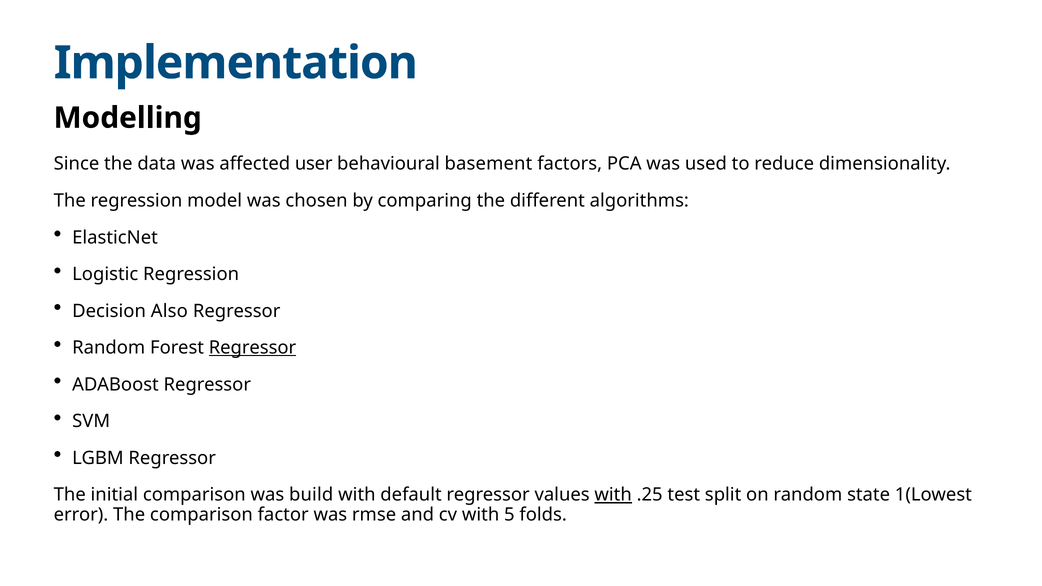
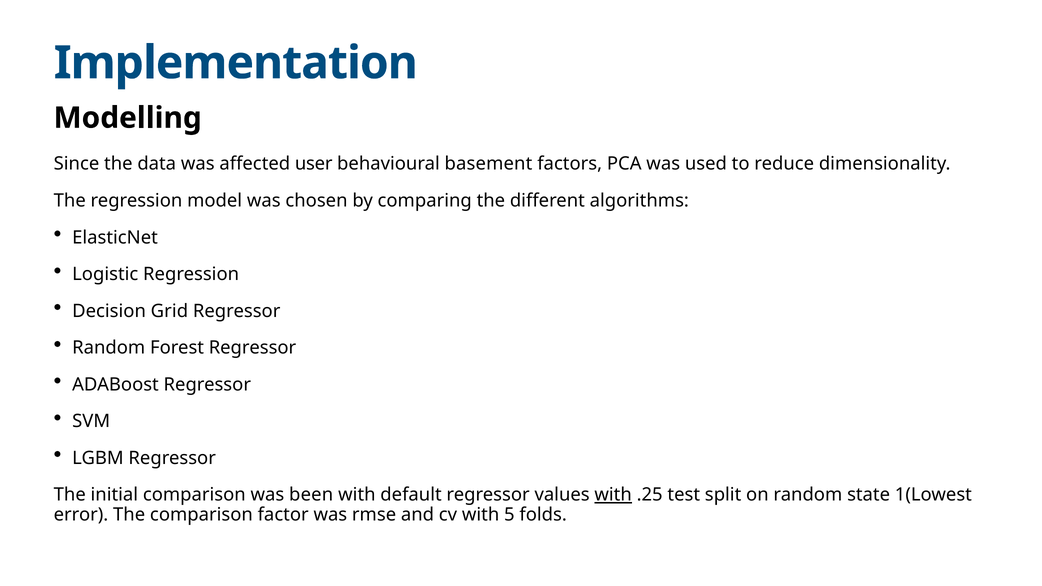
Also: Also -> Grid (169, 311)
Regressor underline: present -> none (252, 348)
build: build -> been (311, 495)
